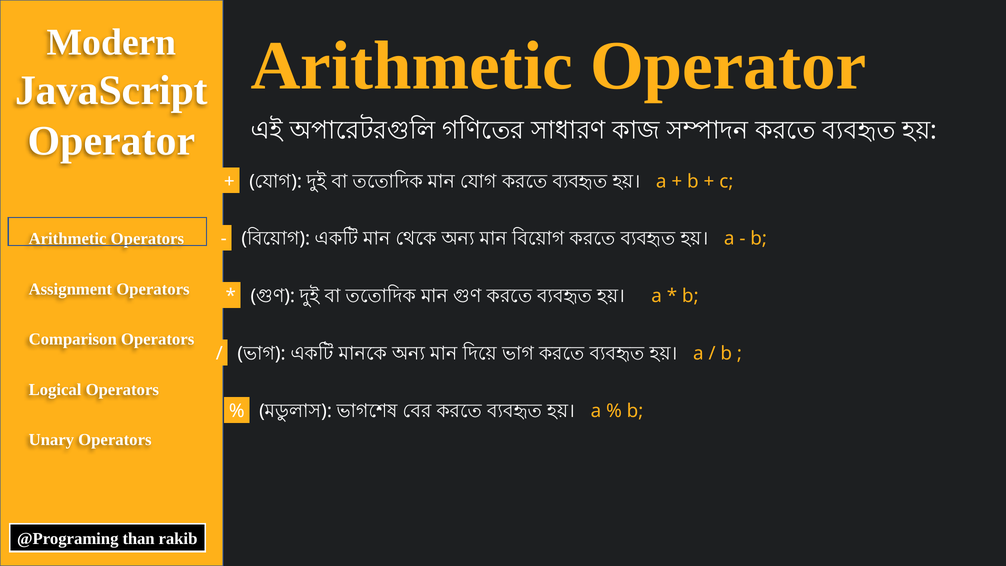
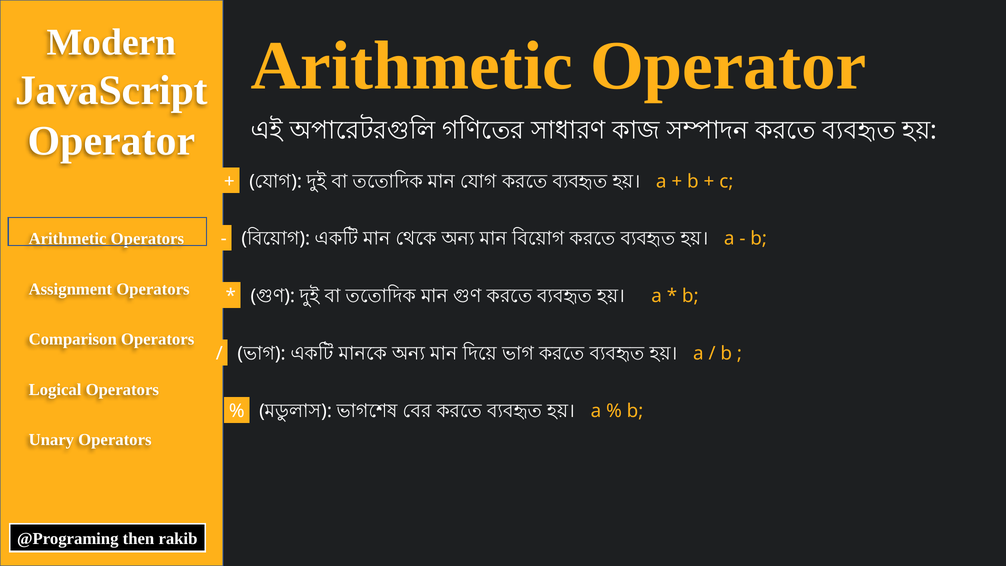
than: than -> then (138, 539)
